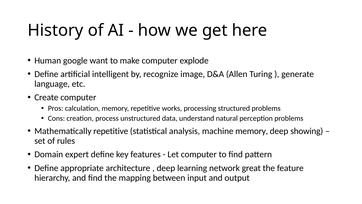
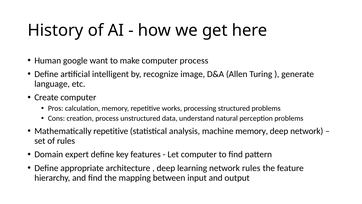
computer explode: explode -> process (194, 60)
deep showing: showing -> network (307, 131)
network great: great -> rules (251, 168)
